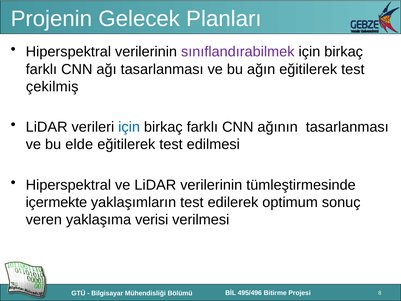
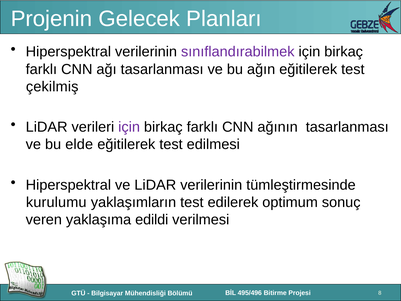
için colour: blue -> purple (129, 127)
içermekte: içermekte -> kurulumu (56, 202)
verisi: verisi -> edildi (152, 220)
